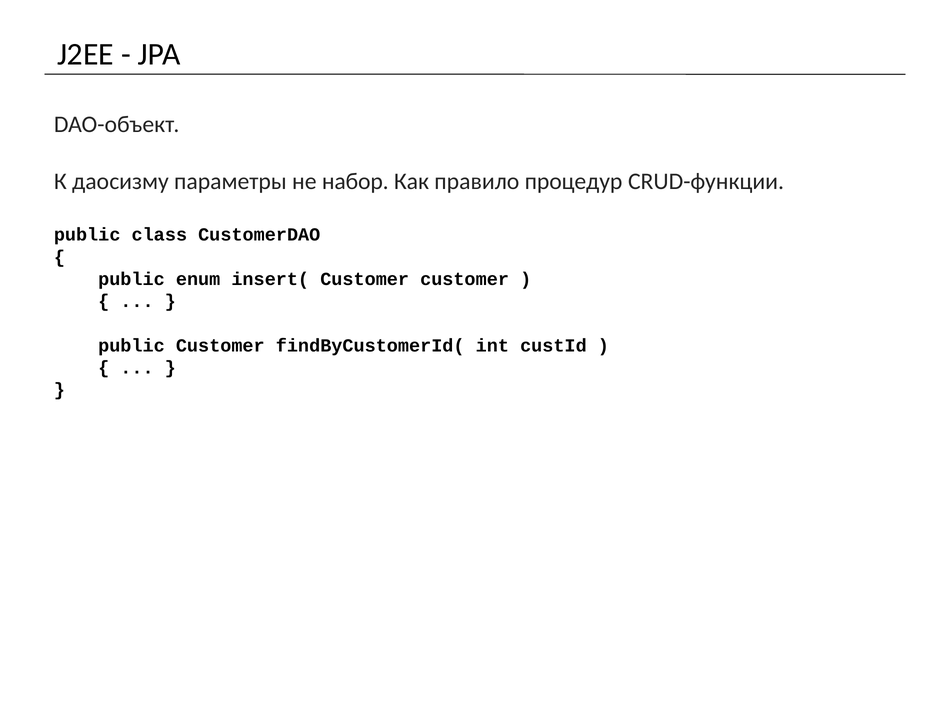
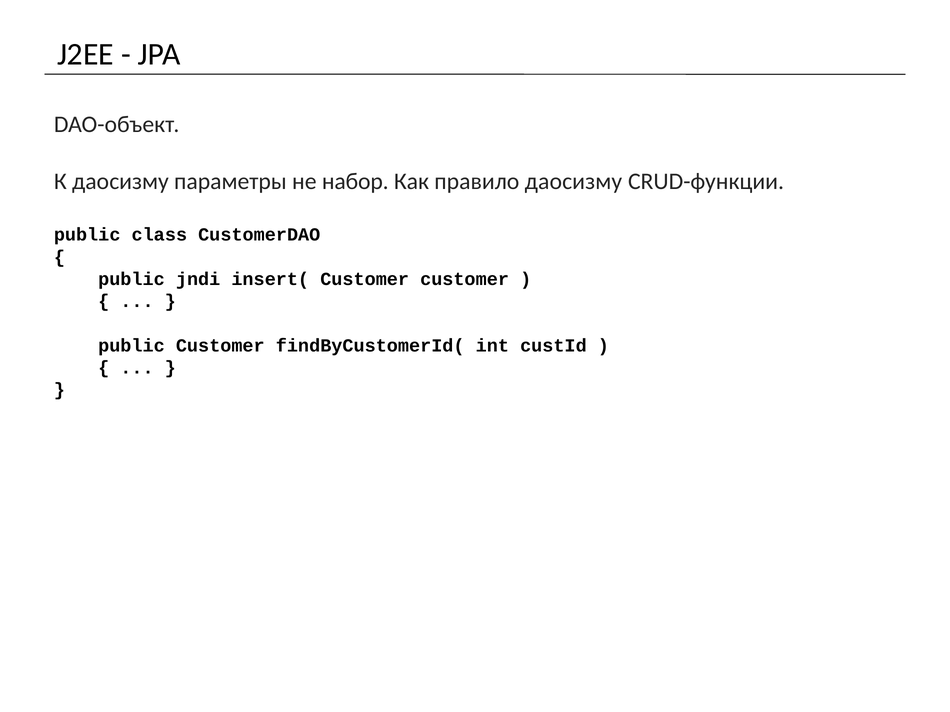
правило процедур: процедур -> даосизму (573, 181)
enum: enum -> jndi (198, 279)
